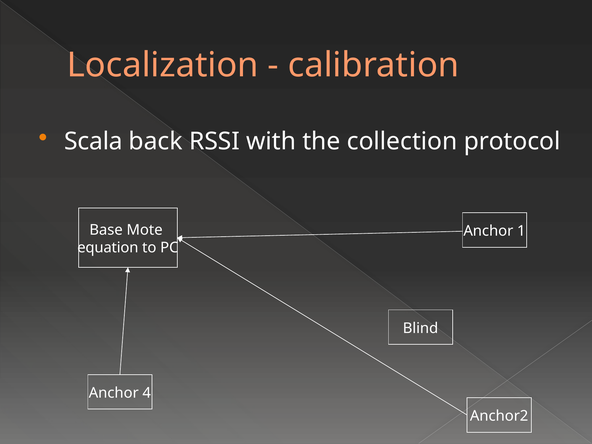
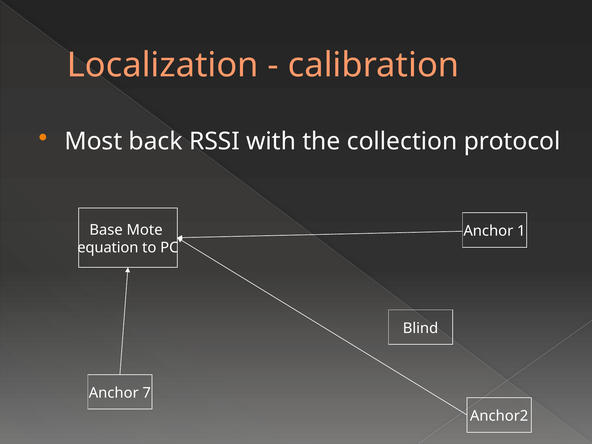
Scala: Scala -> Most (93, 141)
4: 4 -> 7 (147, 393)
